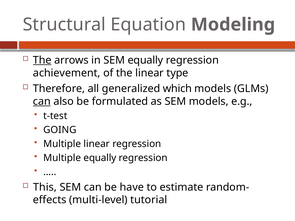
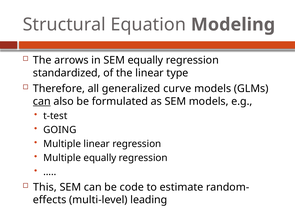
The underline: present -> none (42, 60)
achievement: achievement -> standardized (67, 73)
which: which -> curve (177, 89)
have: have -> code (132, 187)
tutorial: tutorial -> leading (149, 200)
